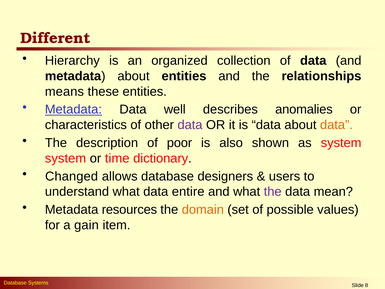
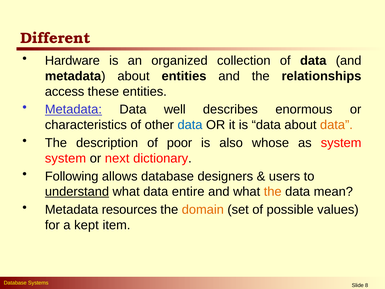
Hierarchy: Hierarchy -> Hardware (72, 61)
means: means -> access (65, 91)
anomalies: anomalies -> enormous (304, 109)
data colour: purple -> blue (190, 125)
shown: shown -> whose (270, 143)
time: time -> next (117, 158)
Changed: Changed -> Following (72, 176)
understand underline: none -> present (77, 192)
the colour: purple -> orange (273, 192)
gain: gain -> kept (86, 225)
